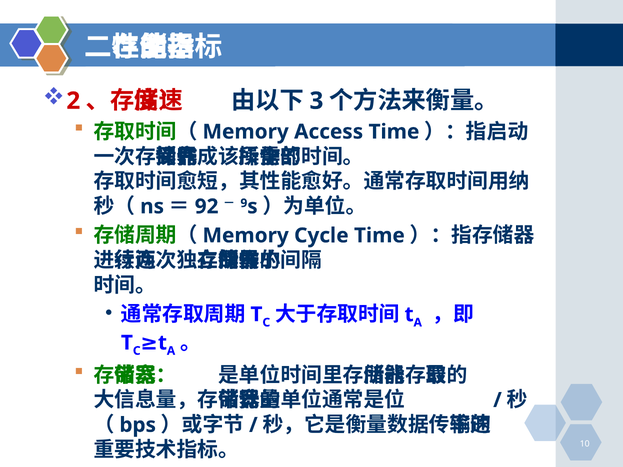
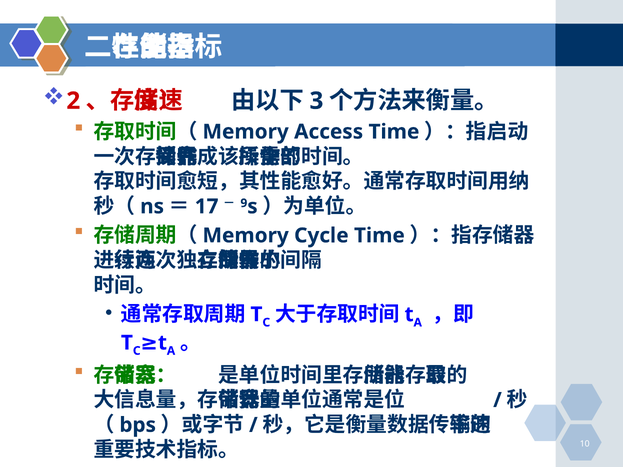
92: 92 -> 17 (207, 207)
